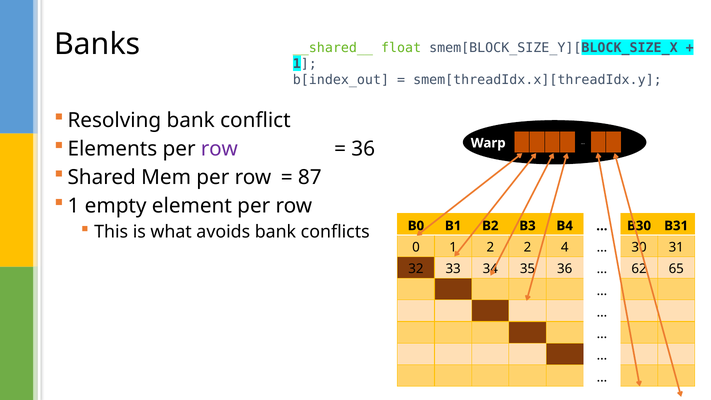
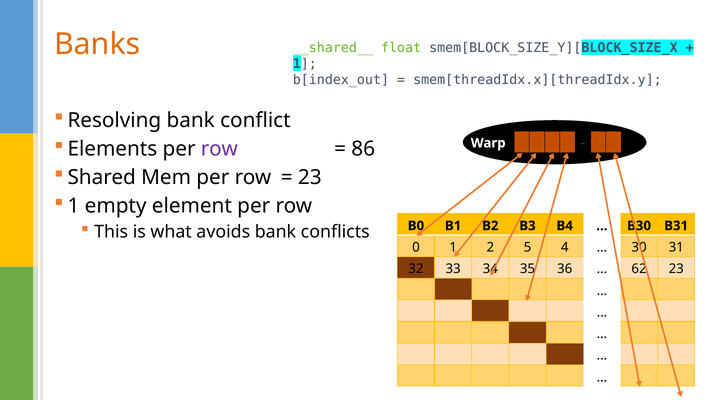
Banks colour: black -> orange (97, 44)
36: 36 -> 86 (363, 149)
87: 87 -> 23 (310, 177)
2 2: 2 -> 5 (528, 247)
62 65: 65 -> 23 (676, 269)
